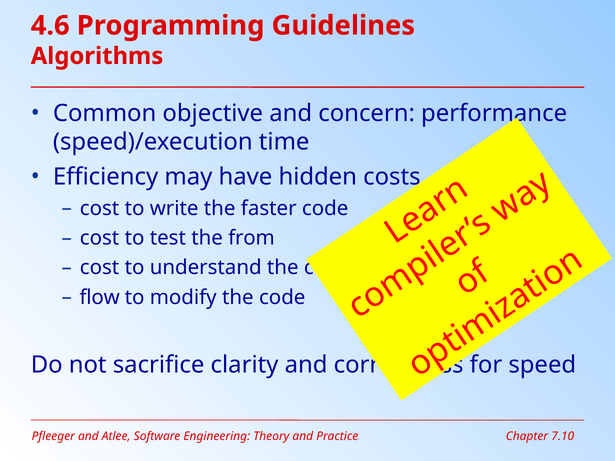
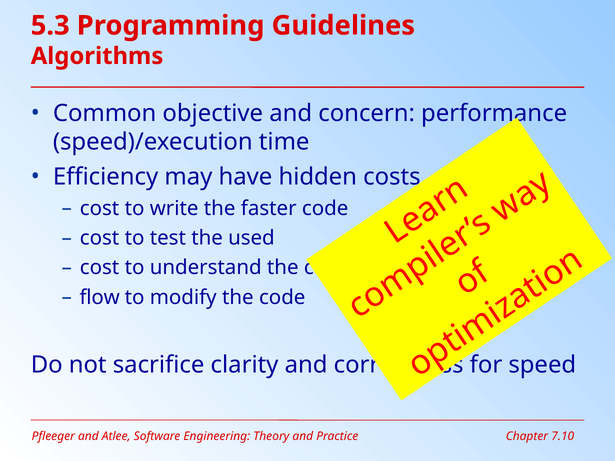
4.6: 4.6 -> 5.3 (50, 26)
from: from -> used (251, 238)
